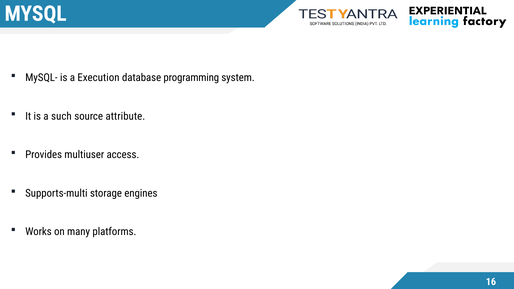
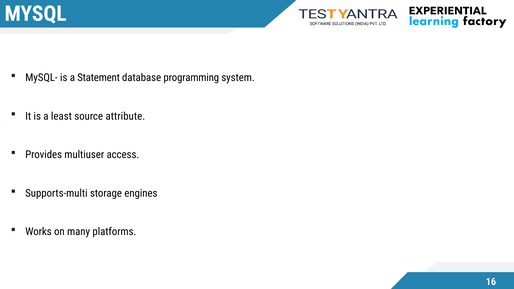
Execution: Execution -> Statement (99, 78)
such: such -> least (61, 116)
